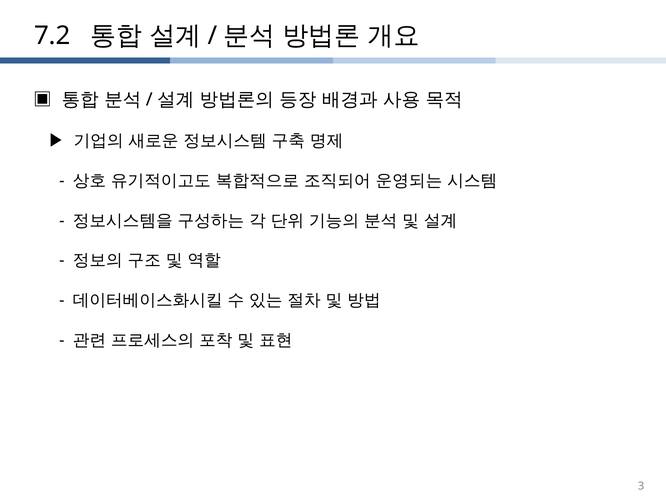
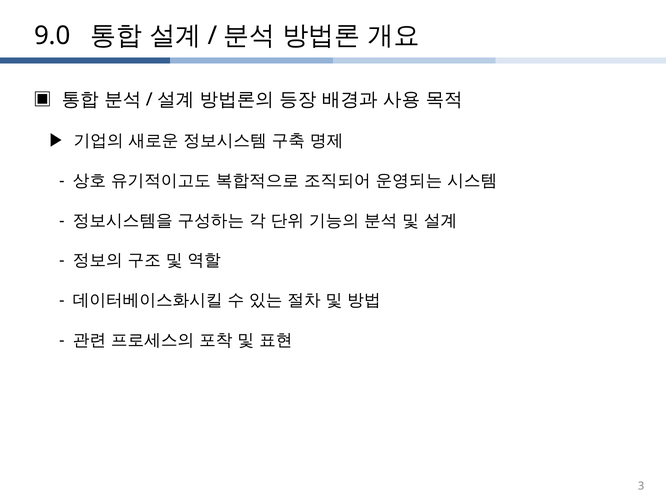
7.2: 7.2 -> 9.0 (52, 36)
